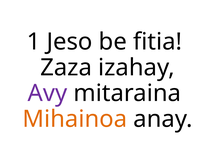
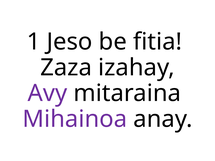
Mihainoa colour: orange -> purple (75, 119)
